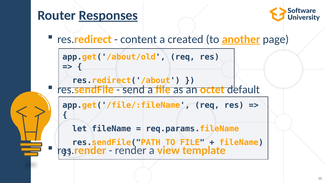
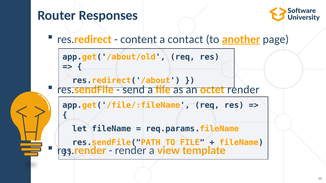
Responses underline: present -> none (108, 15)
created: created -> contact (185, 39)
default: default -> render (243, 90)
